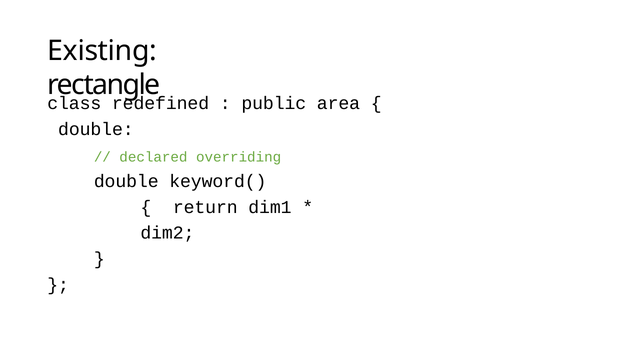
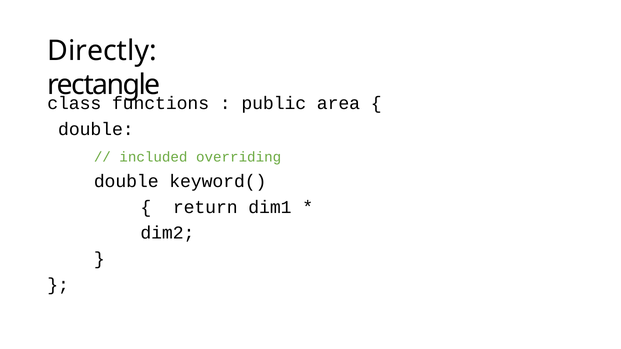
Existing: Existing -> Directly (102, 51)
redefined: redefined -> functions (161, 104)
declared: declared -> included (153, 157)
